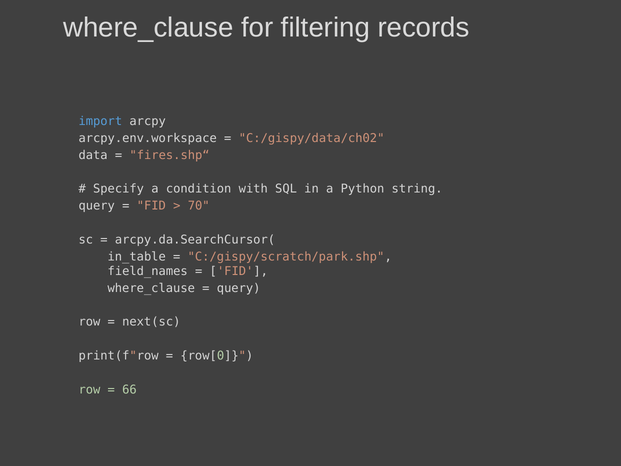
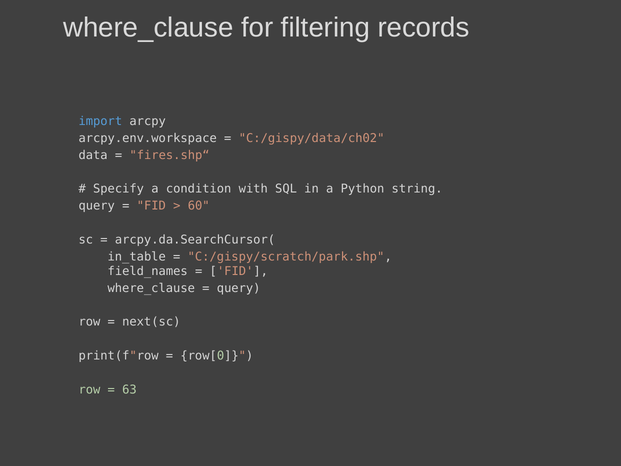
70: 70 -> 60 (199, 206)
66: 66 -> 63 (129, 389)
